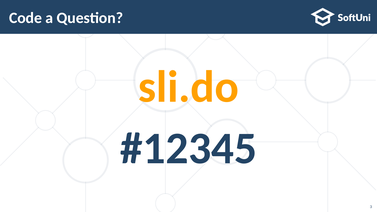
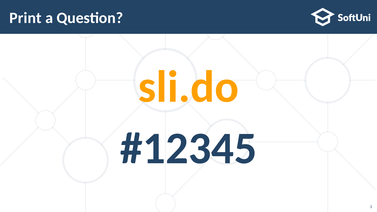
Code: Code -> Print (25, 18)
